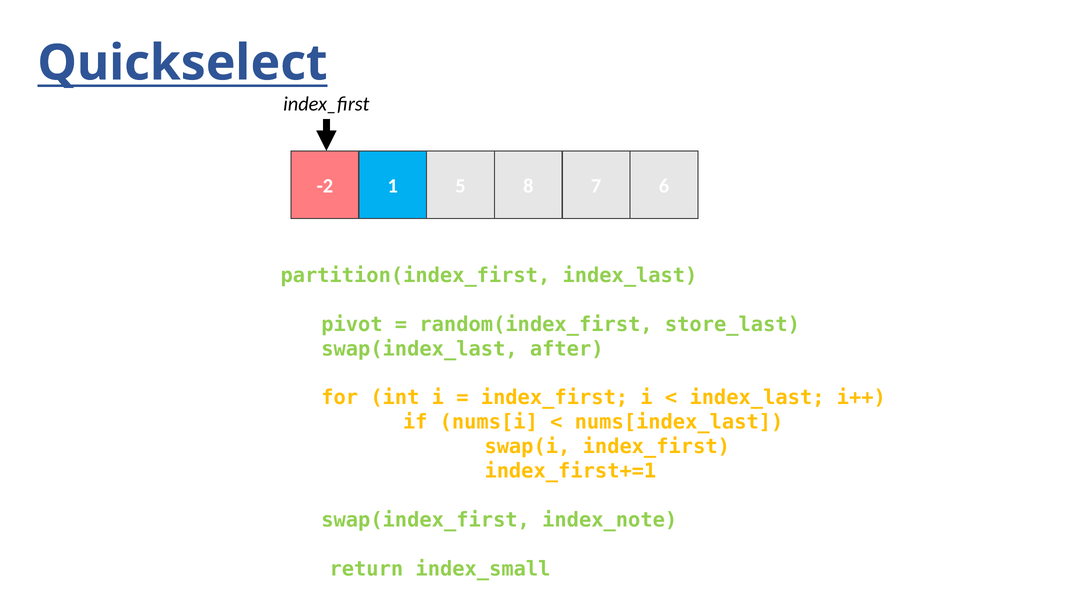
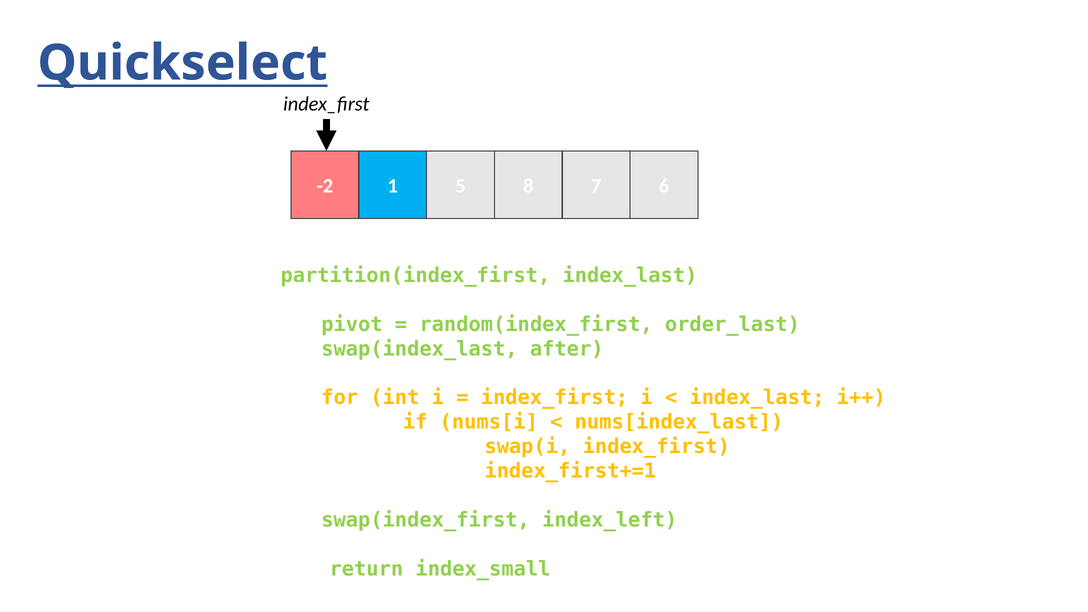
store_last: store_last -> order_last (732, 324)
index_note: index_note -> index_left (610, 520)
